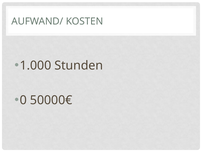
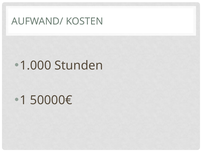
0: 0 -> 1 (23, 100)
